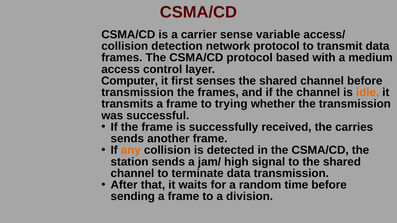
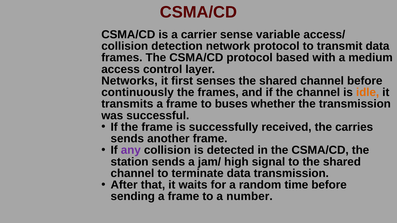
Computer: Computer -> Networks (129, 81)
transmission: transmission -> continuously (138, 92)
trying: trying -> buses (231, 104)
any colour: orange -> purple (131, 150)
division: division -> number (249, 197)
